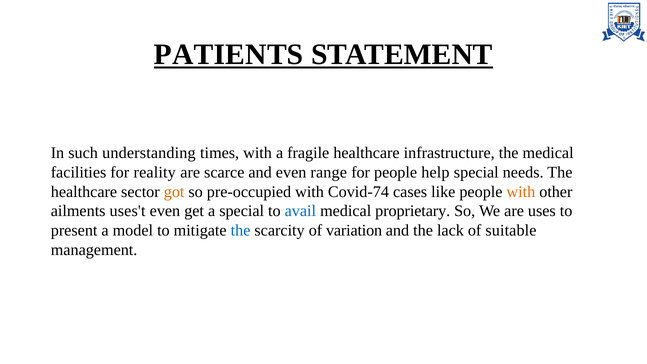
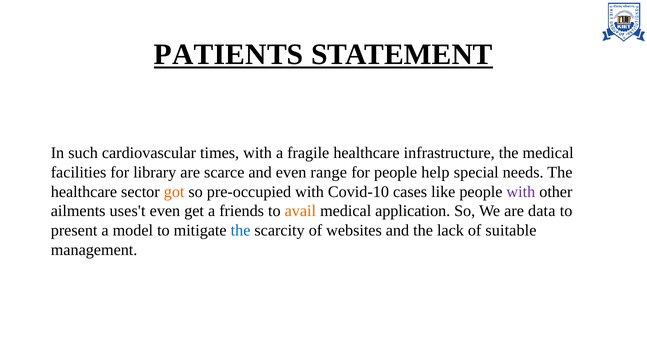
understanding: understanding -> cardiovascular (149, 153)
reality: reality -> library (155, 172)
Covid-74: Covid-74 -> Covid-10 (358, 192)
with colour: orange -> purple (521, 192)
a special: special -> friends (242, 211)
avail colour: blue -> orange (300, 211)
proprietary: proprietary -> application (413, 211)
uses: uses -> data (542, 211)
variation: variation -> websites (354, 230)
